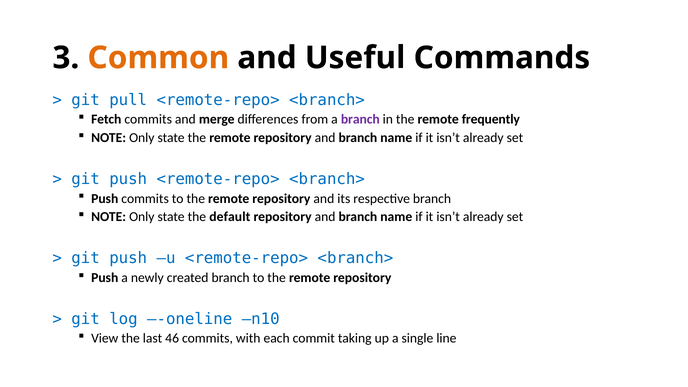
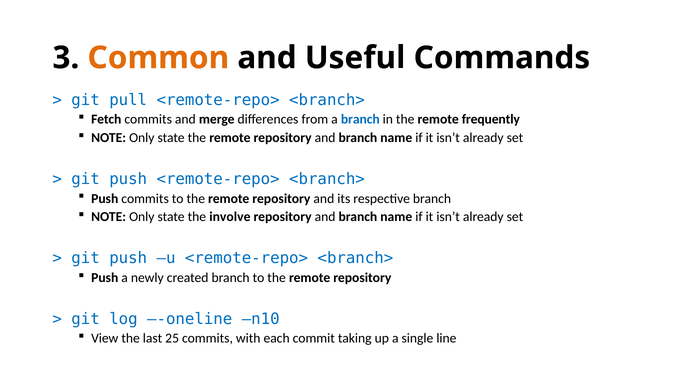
branch colour: purple -> blue (360, 119)
default: default -> involve (230, 217)
46: 46 -> 25 (172, 338)
